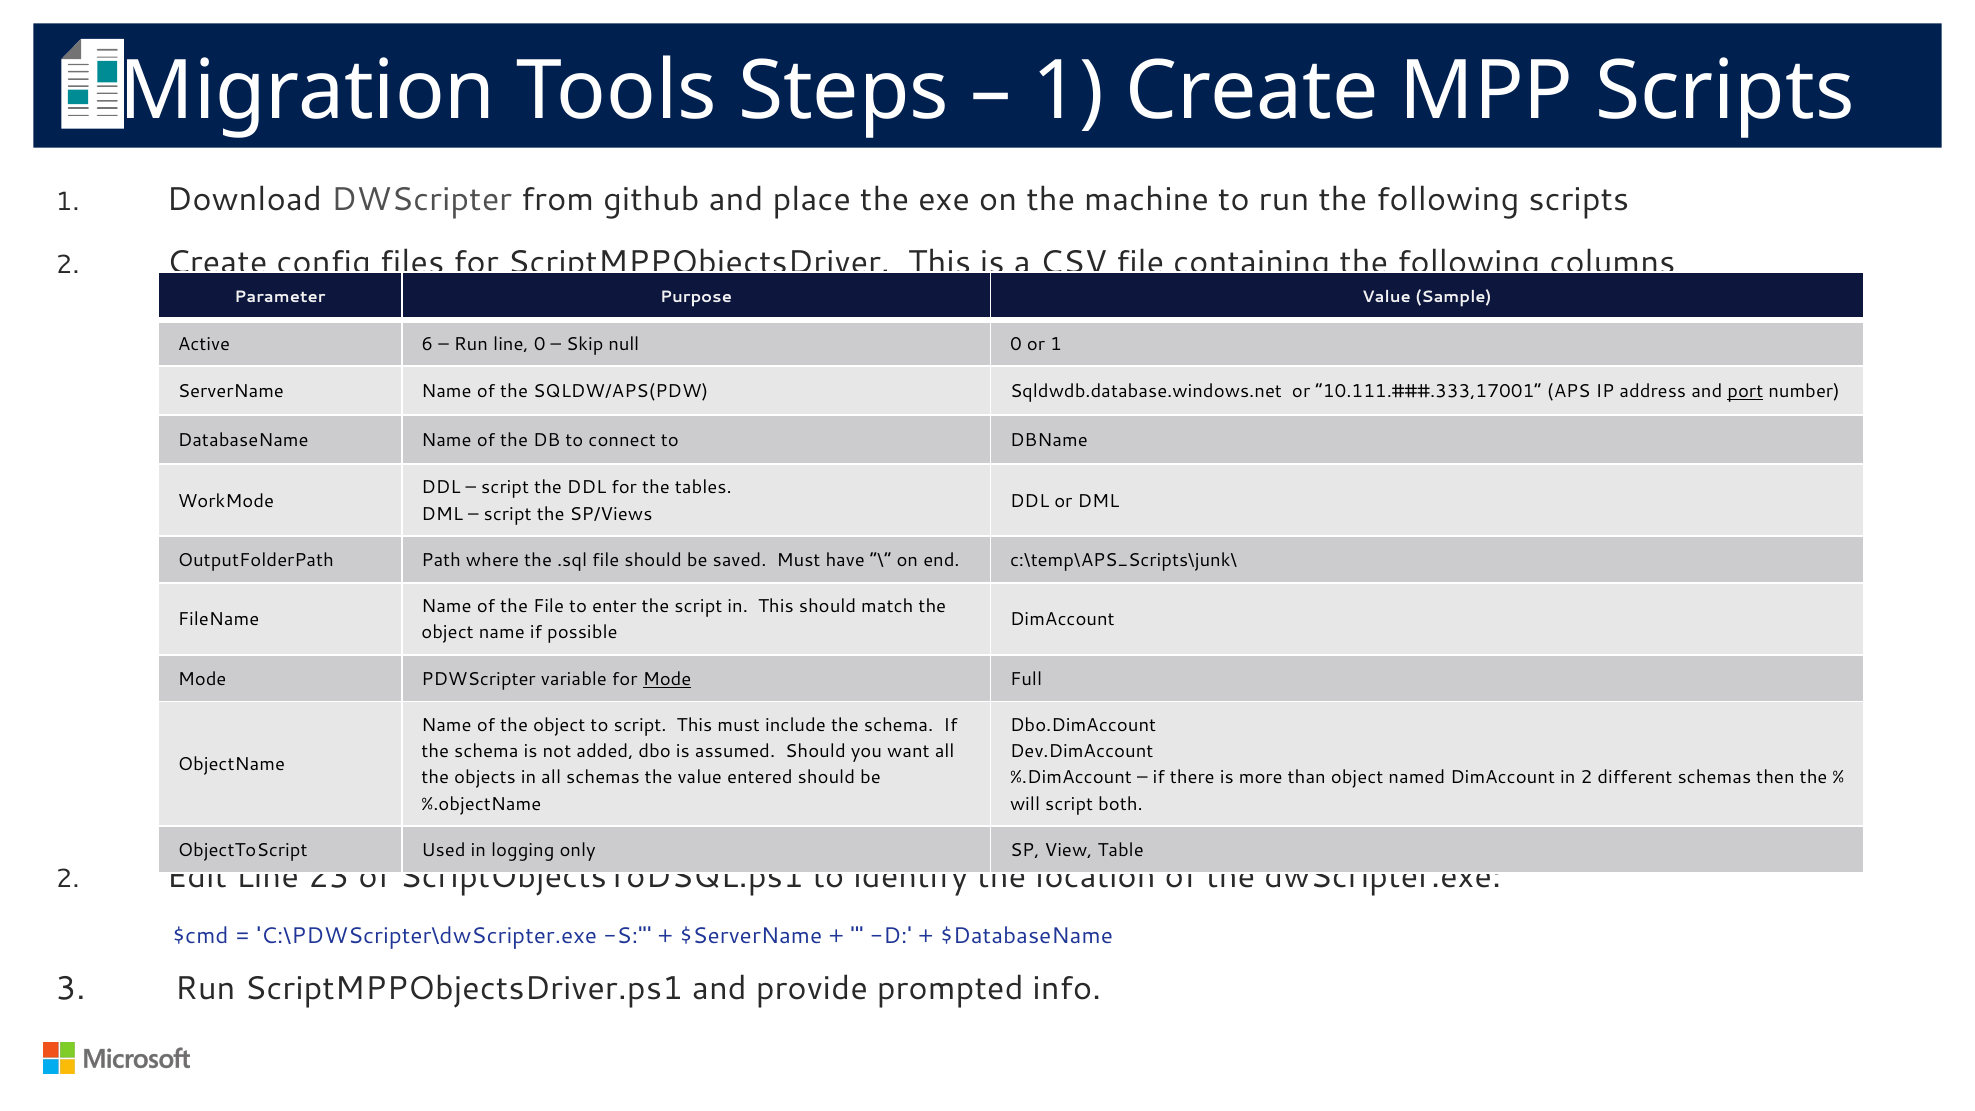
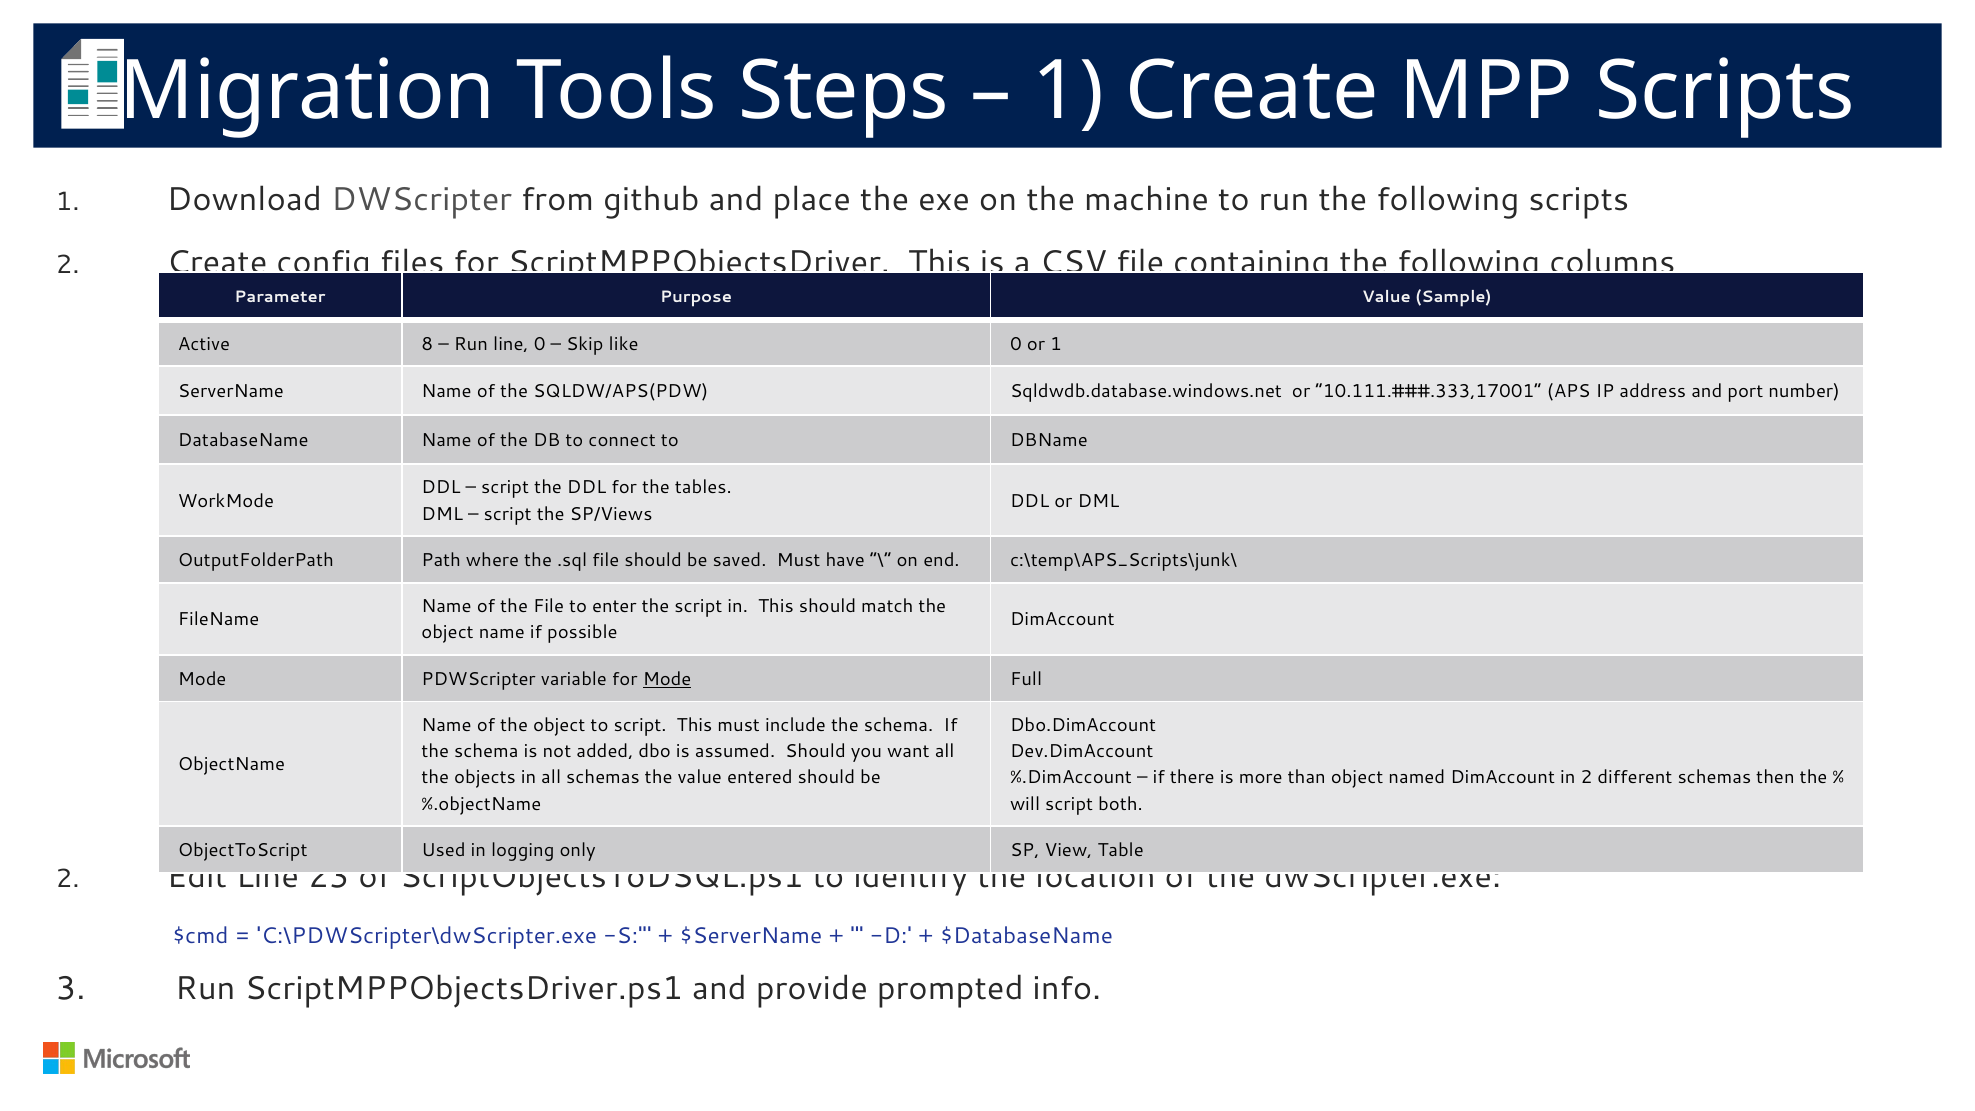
6: 6 -> 8 (427, 344)
null: null -> like (624, 344)
port underline: present -> none (1745, 392)
